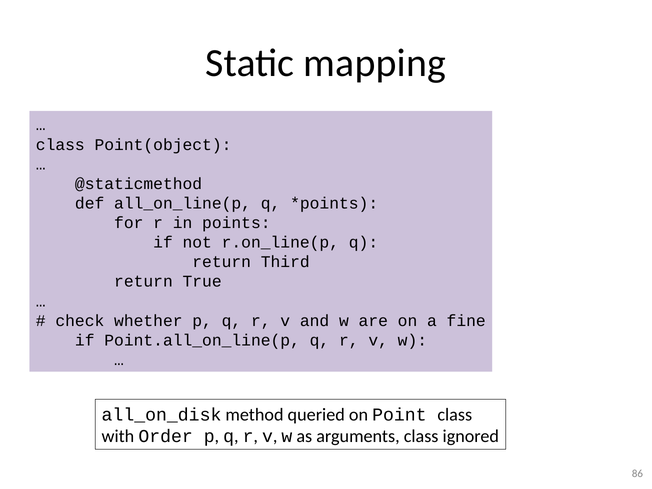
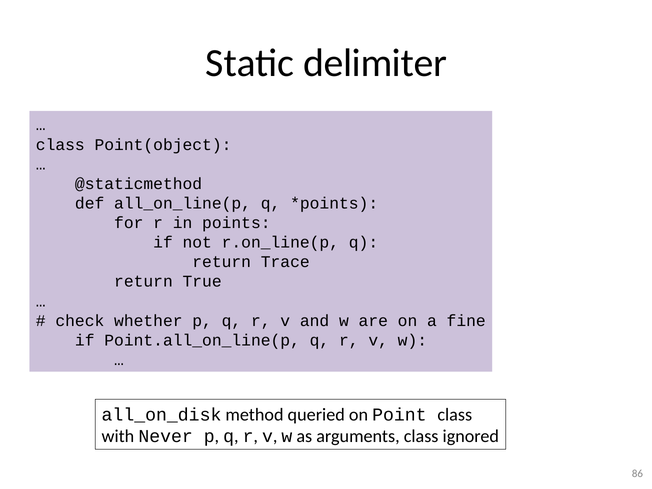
mapping: mapping -> delimiter (375, 63)
Third: Third -> Trace (285, 262)
Order: Order -> Never (166, 436)
